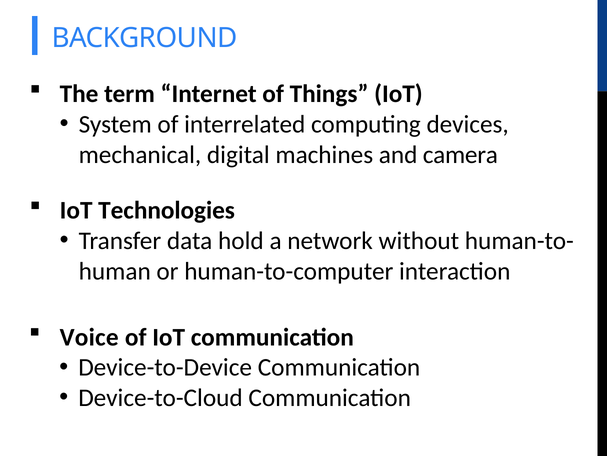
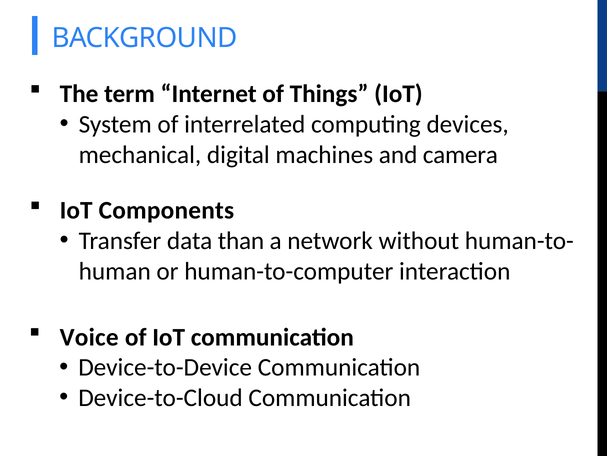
Technologies: Technologies -> Components (166, 210)
hold: hold -> than (241, 241)
